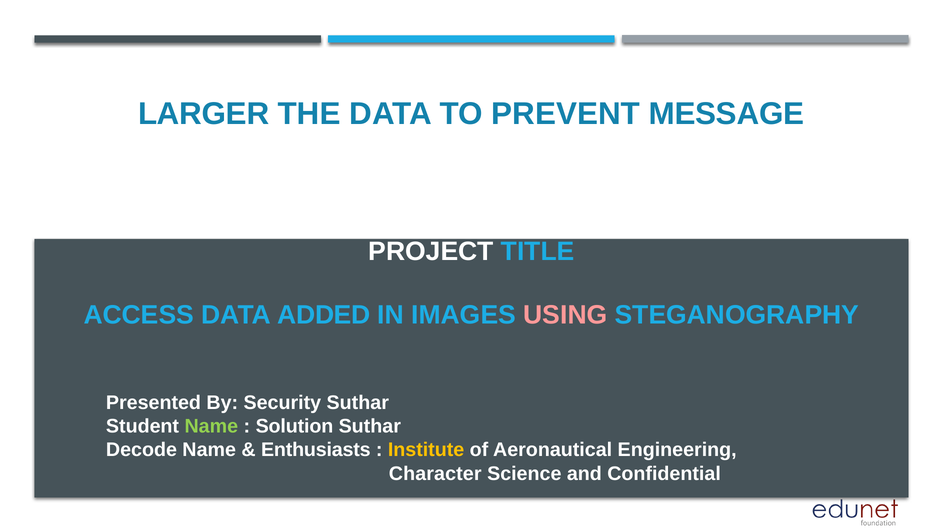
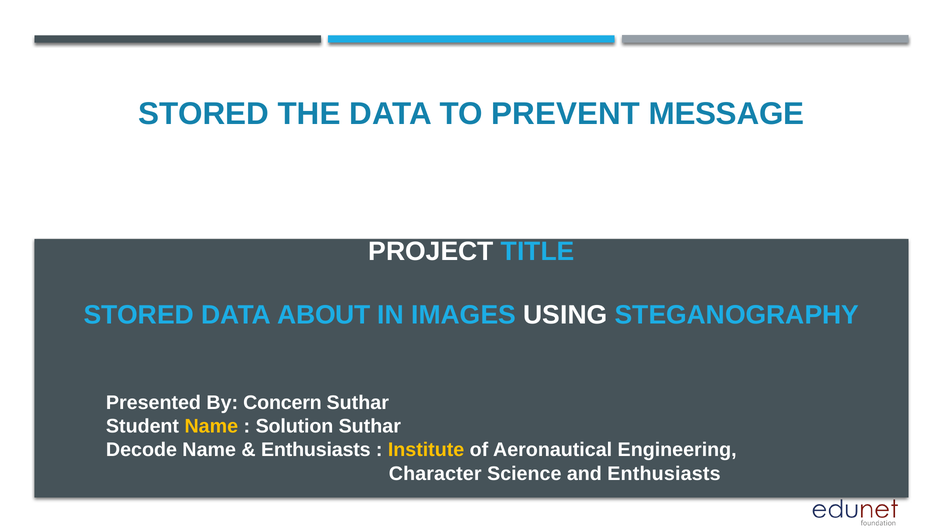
LARGER: LARGER -> STORED (204, 114)
ACCESS: ACCESS -> STORED (139, 315)
ADDED: ADDED -> ABOUT (324, 315)
USING colour: pink -> white (565, 315)
Security: Security -> Concern (282, 402)
Name colour: light green -> yellow (211, 426)
and Confidential: Confidential -> Enthusiasts (664, 473)
